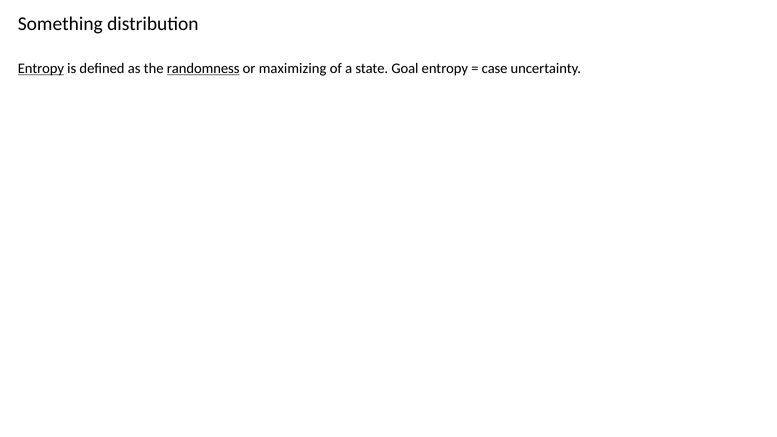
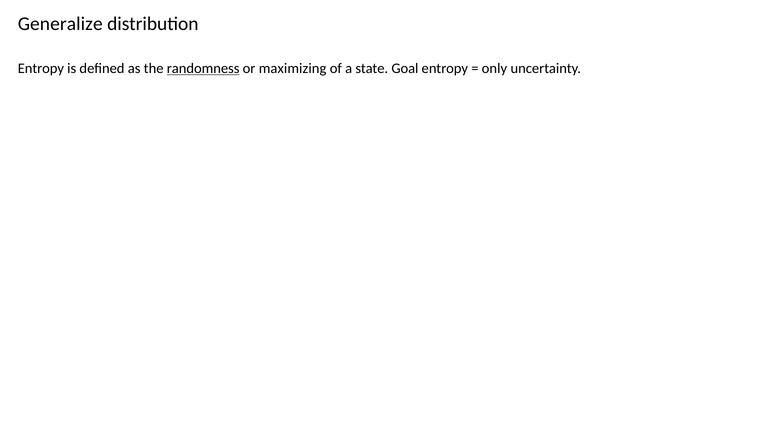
Something: Something -> Generalize (60, 24)
Entropy underline: present -> none (41, 68)
case: case -> only (494, 68)
